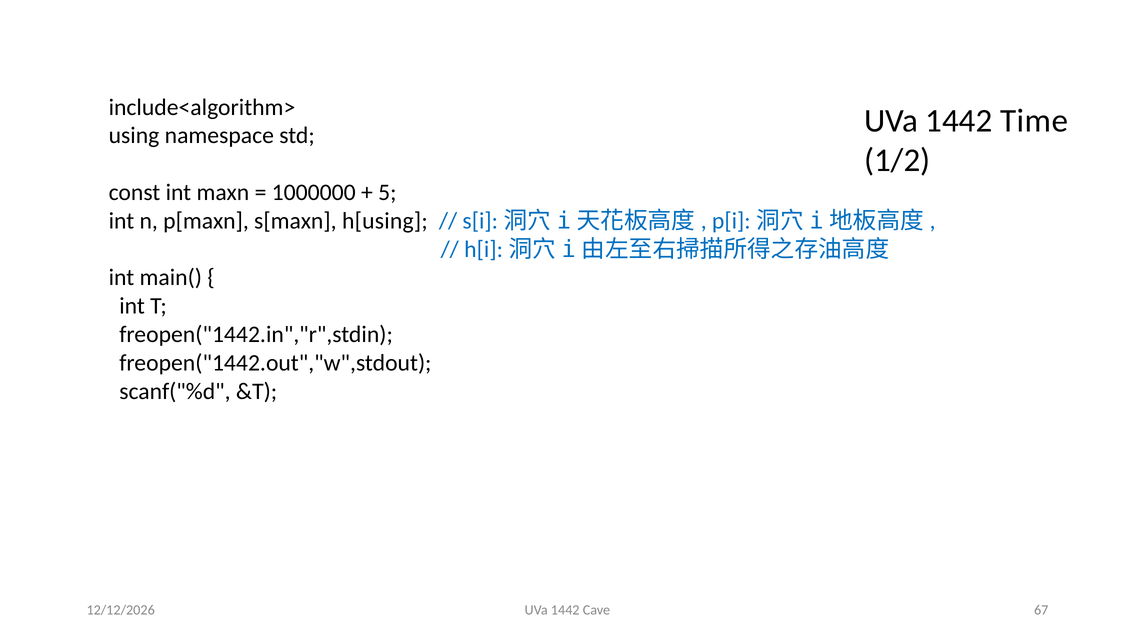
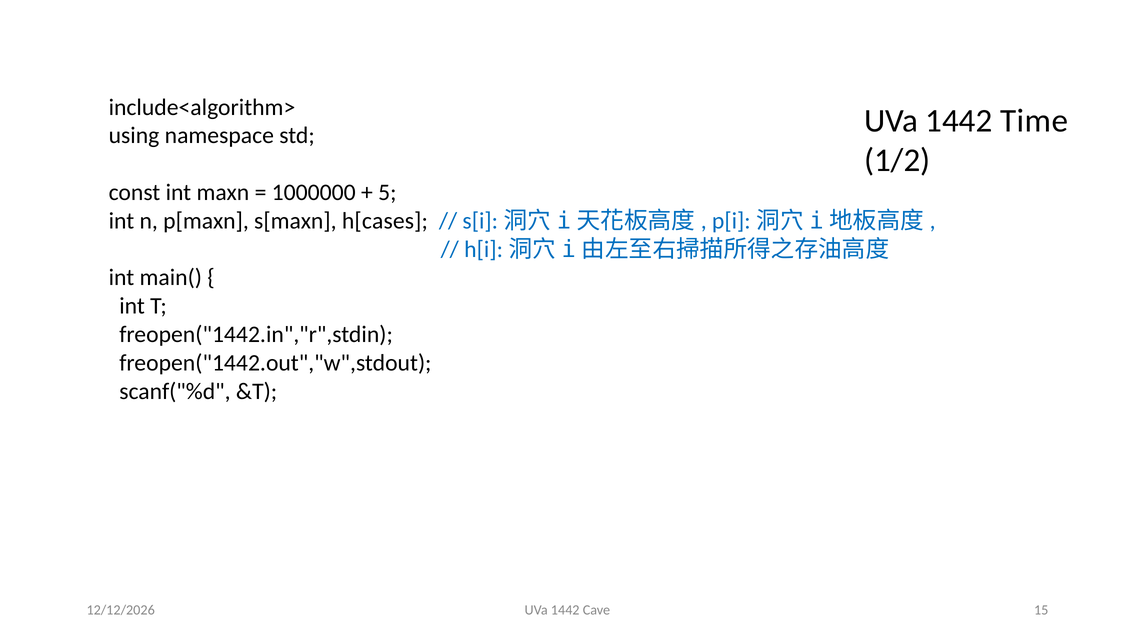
h[using: h[using -> h[cases (385, 221)
67: 67 -> 15 (1041, 610)
